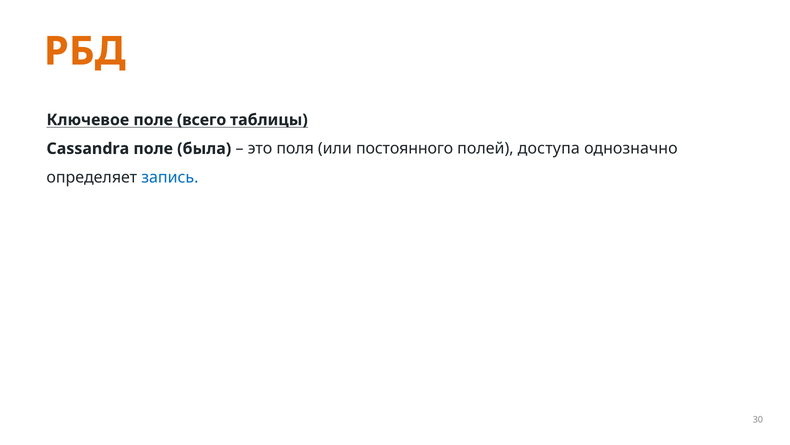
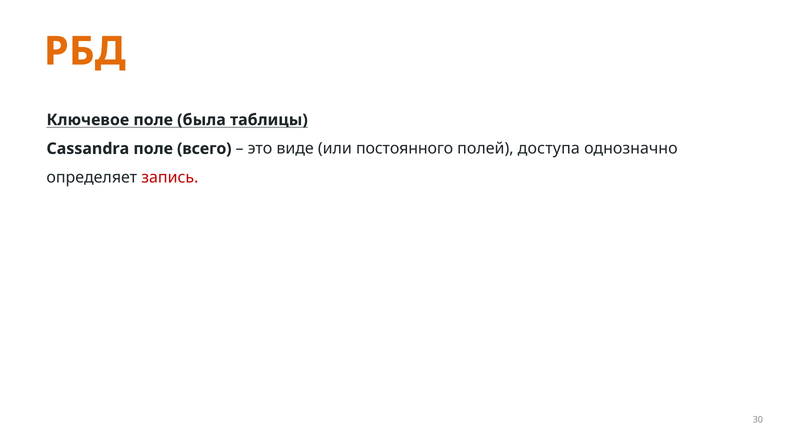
всего: всего -> была (201, 120)
была: была -> всего (204, 148)
поля: поля -> виде (295, 148)
запись colour: blue -> red (170, 177)
